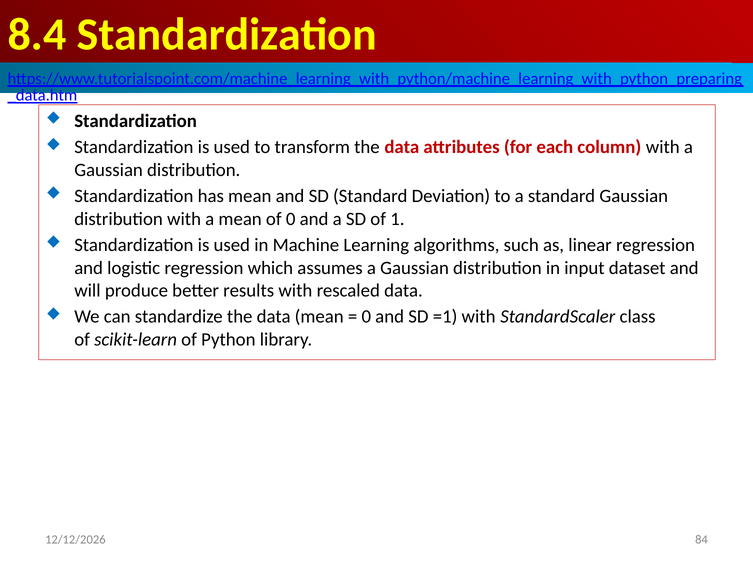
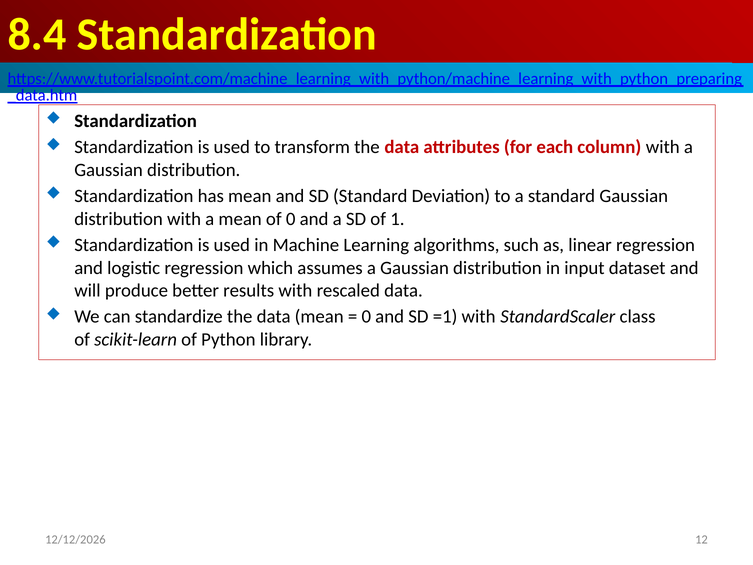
84: 84 -> 12 (701, 539)
